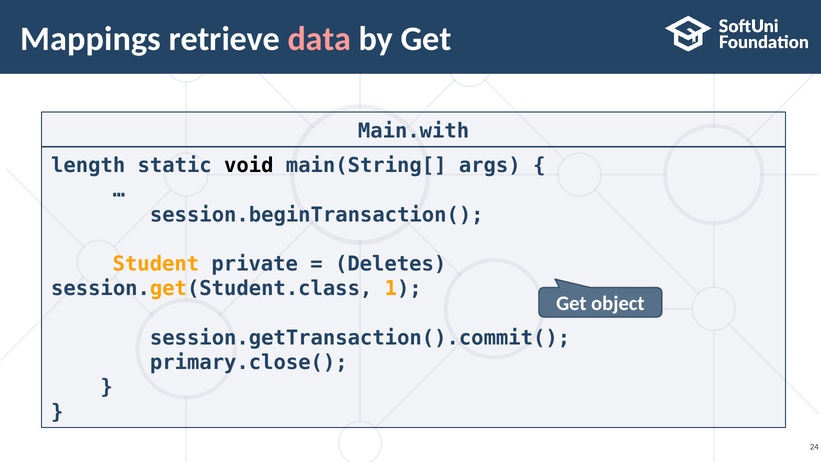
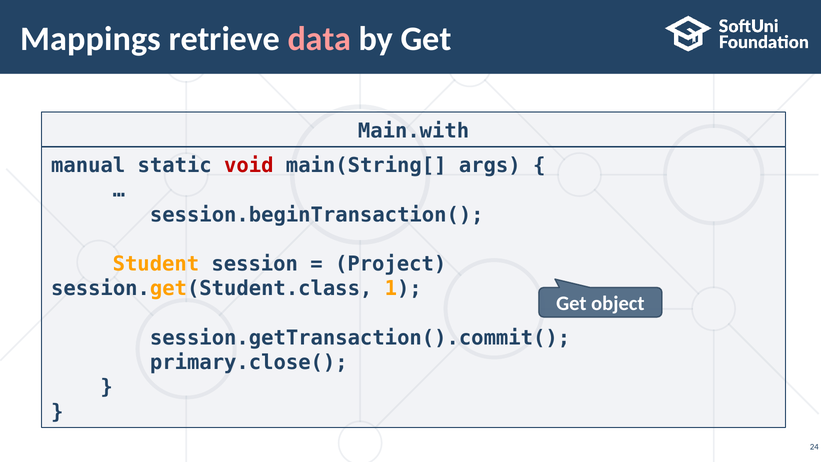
length: length -> manual (88, 165)
void colour: black -> red (249, 165)
private: private -> session (255, 264)
Deletes: Deletes -> Project (391, 264)
